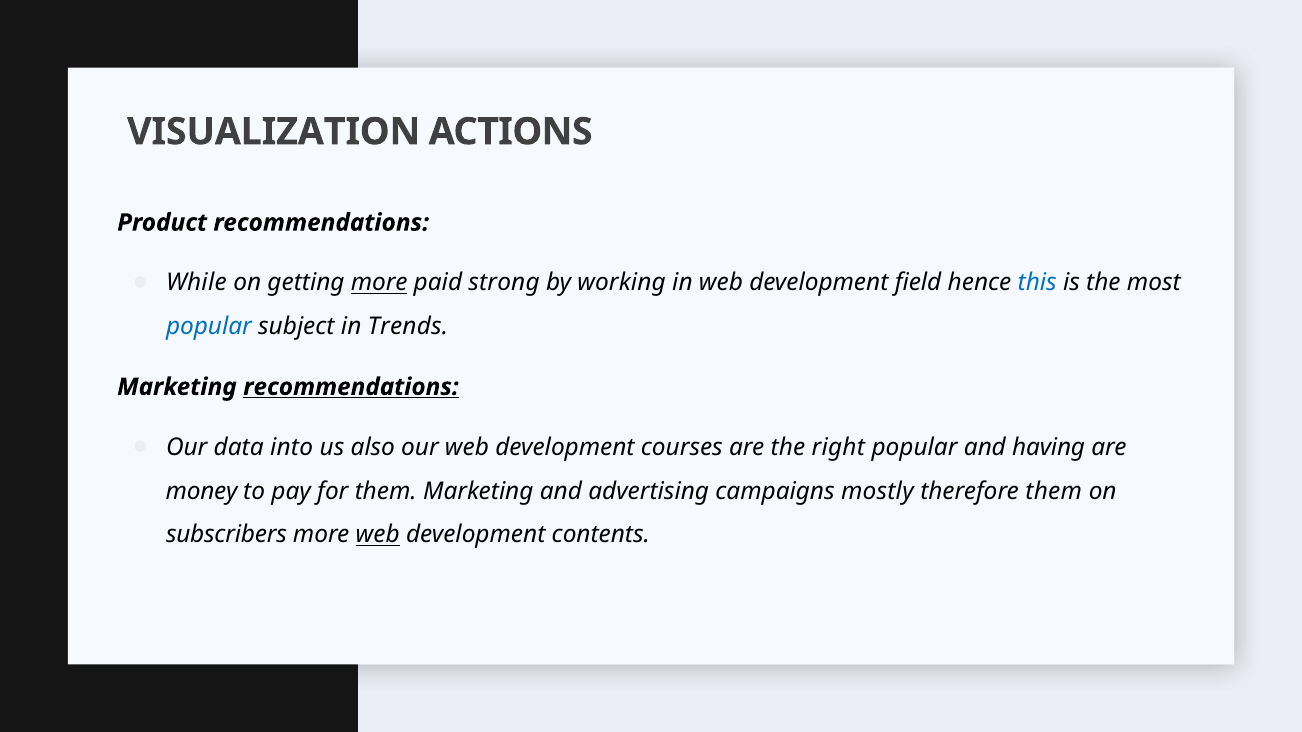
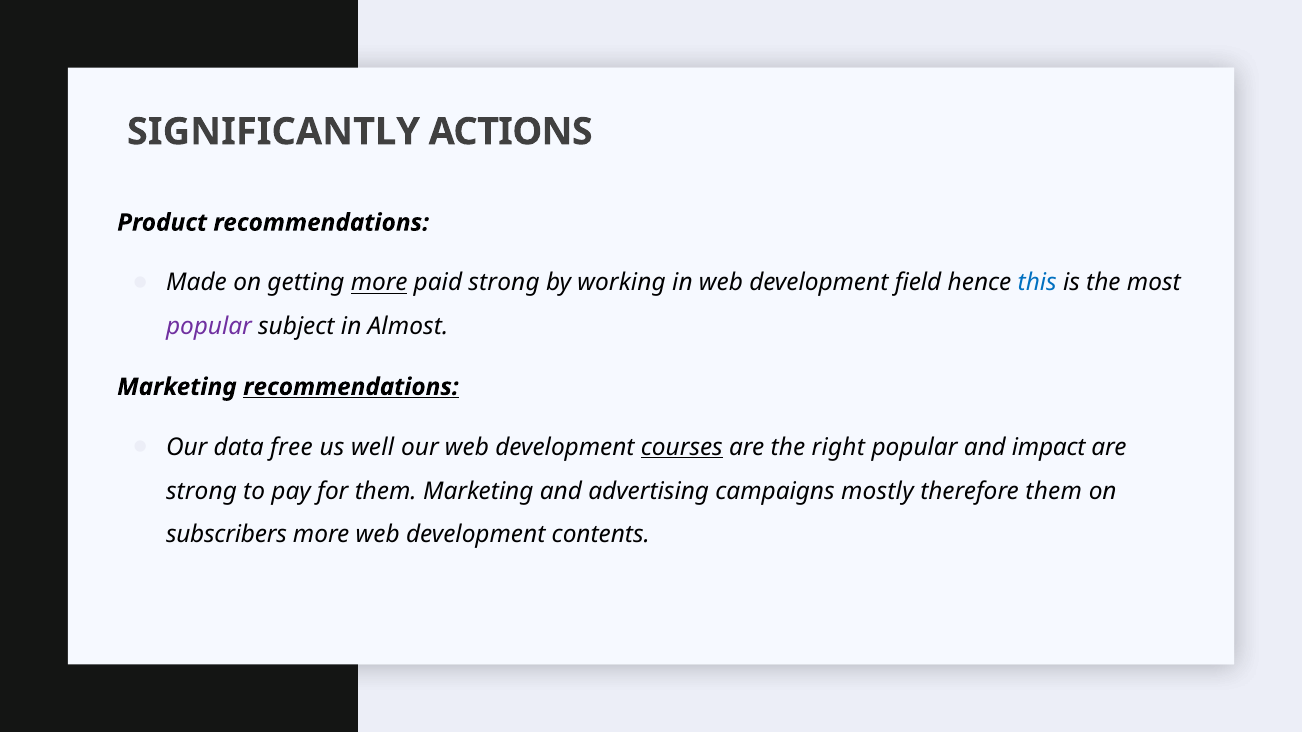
VISUALIZATION: VISUALIZATION -> SIGNIFICANTLY (273, 132)
While: While -> Made (196, 283)
popular colour: blue -> purple (209, 327)
Trends: Trends -> Almost (408, 327)
into: into -> free (292, 447)
also: also -> well (373, 447)
courses underline: none -> present (682, 447)
having: having -> impact (1049, 447)
money: money -> strong (201, 491)
web underline: present -> none (378, 535)
